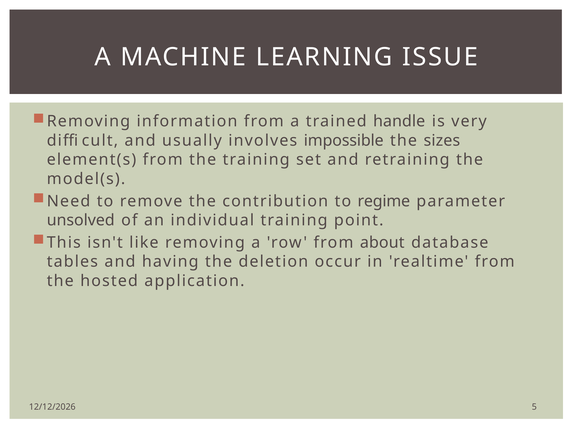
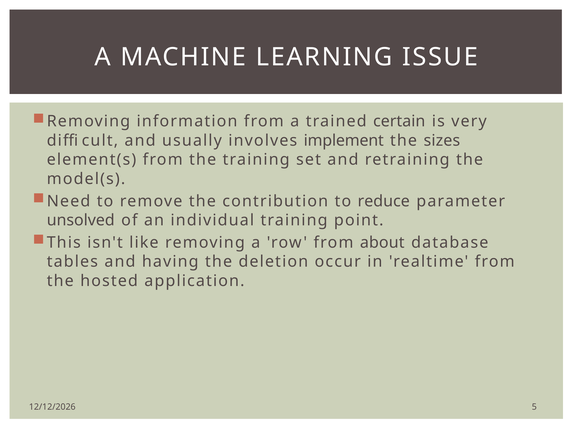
handle: handle -> certain (399, 121)
impossible: impossible -> implement (344, 140)
regime: regime -> reduce (384, 201)
